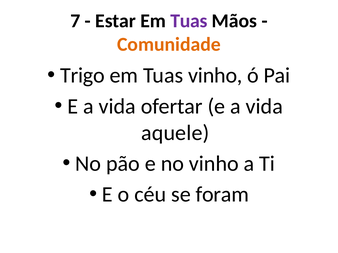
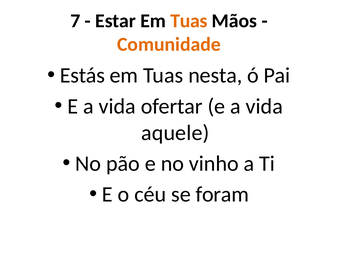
Tuas colour: purple -> orange (189, 21)
Trigo: Trigo -> Estás (82, 76)
Tuas vinho: vinho -> nesta (215, 76)
